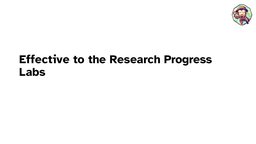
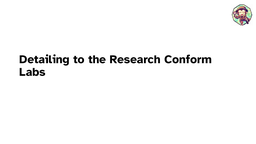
Effective: Effective -> Detailing (44, 59)
Progress: Progress -> Conform (188, 59)
